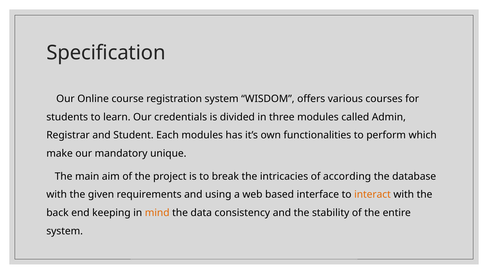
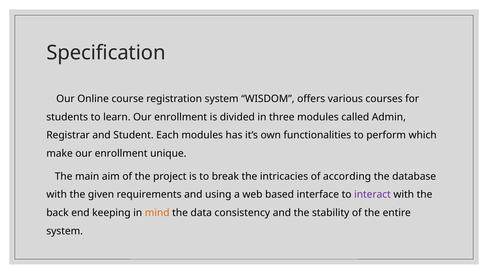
learn Our credentials: credentials -> enrollment (181, 117)
make our mandatory: mandatory -> enrollment (121, 154)
interact colour: orange -> purple (373, 195)
